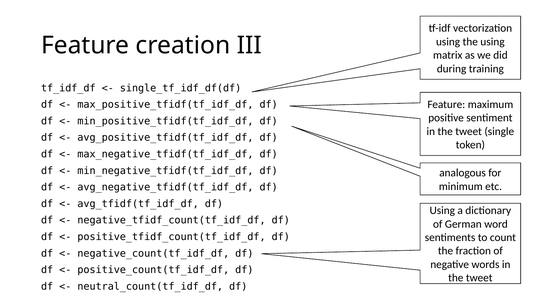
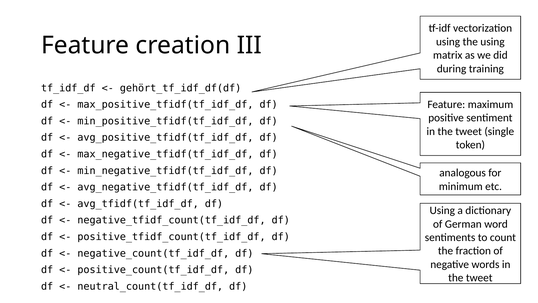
single_tf_idf_df(df: single_tf_idf_df(df -> gehört_tf_idf_df(df (181, 88)
